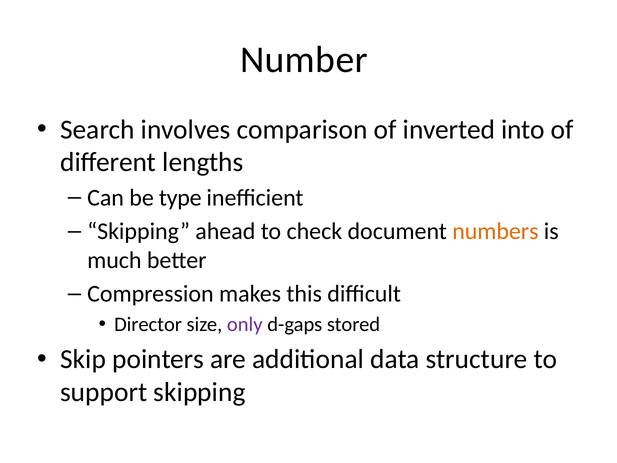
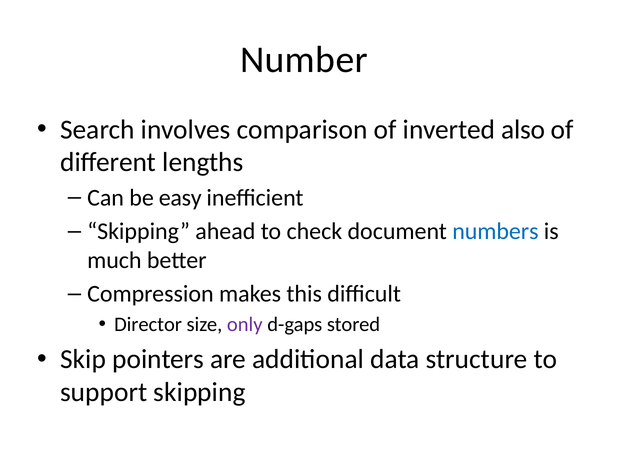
into: into -> also (523, 129)
type: type -> easy (180, 198)
numbers colour: orange -> blue (495, 231)
